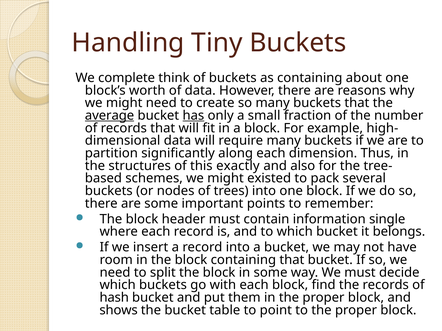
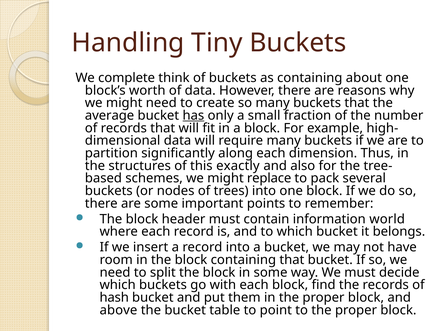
average underline: present -> none (110, 116)
existed: existed -> replace (269, 179)
single: single -> world (387, 219)
shows: shows -> above (118, 311)
